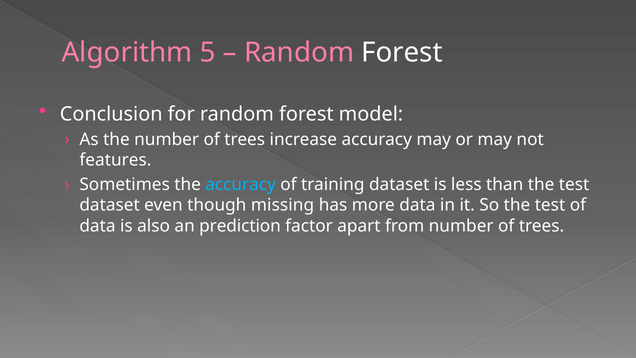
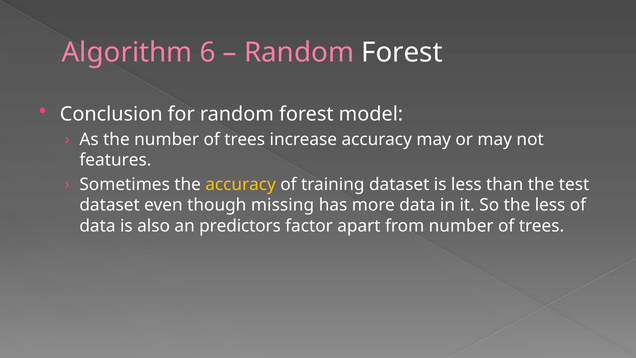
5: 5 -> 6 (208, 52)
accuracy colour: light blue -> yellow (241, 184)
So the test: test -> less (550, 205)
prediction: prediction -> predictors (240, 226)
